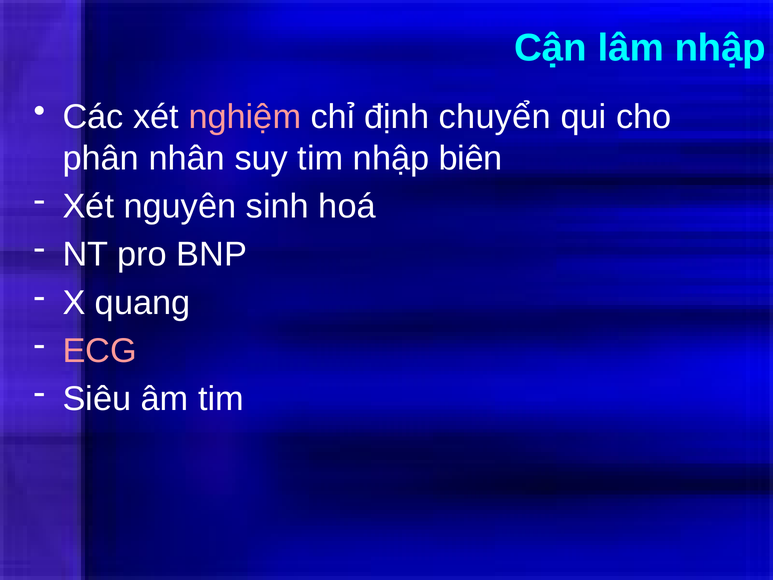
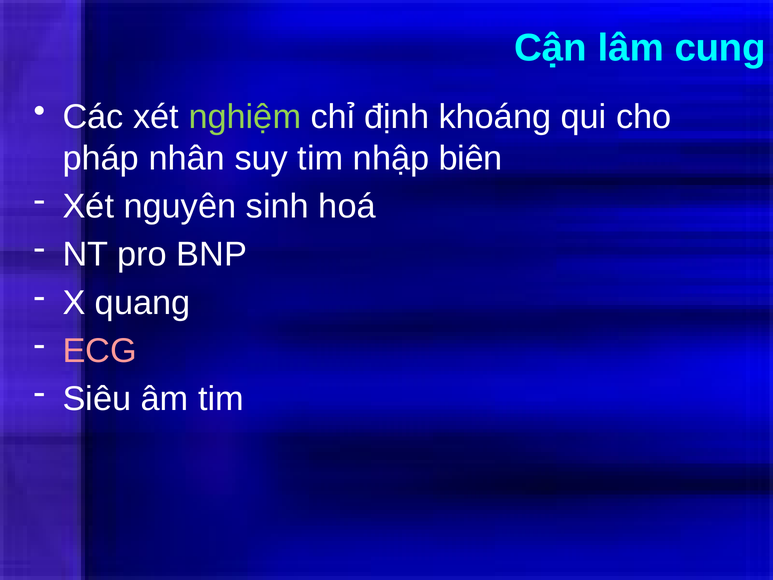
lâm nhập: nhập -> cung (720, 48)
nghiệm colour: pink -> light green (245, 117)
chuyển: chuyển -> khoáng (495, 117)
phân: phân -> pháp (101, 158)
